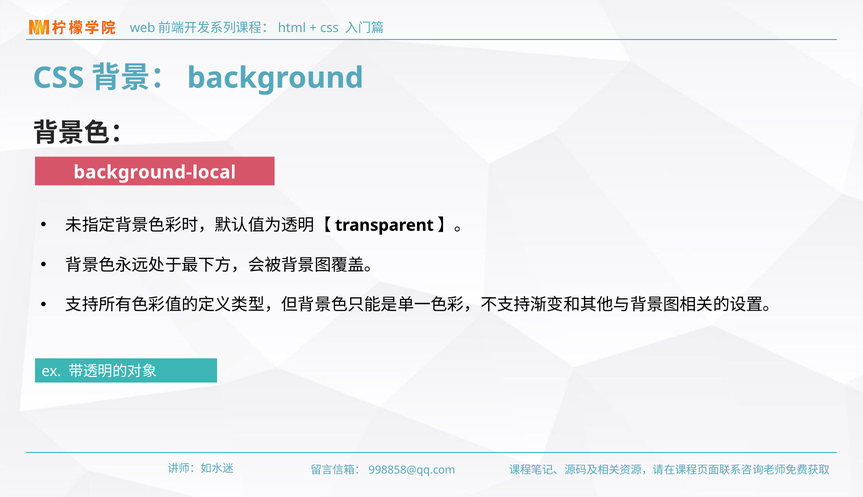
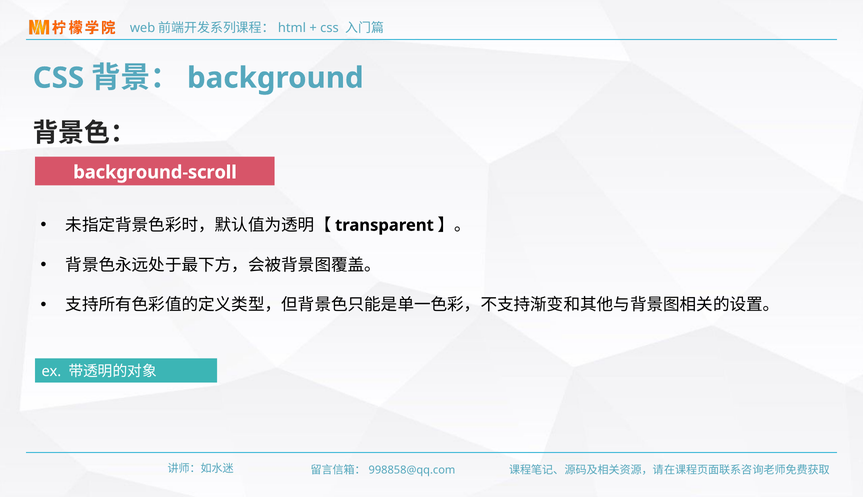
background-local: background-local -> background-scroll (155, 172)
